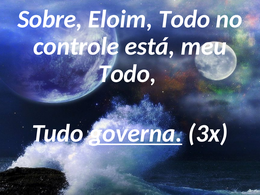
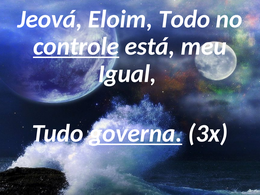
Sobre: Sobre -> Jeová (50, 19)
controle underline: none -> present (76, 46)
Todo: Todo -> Igual (127, 74)
